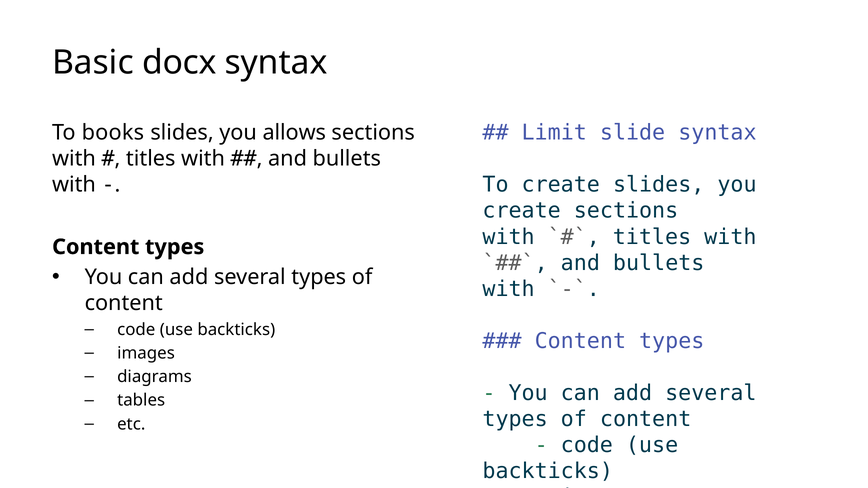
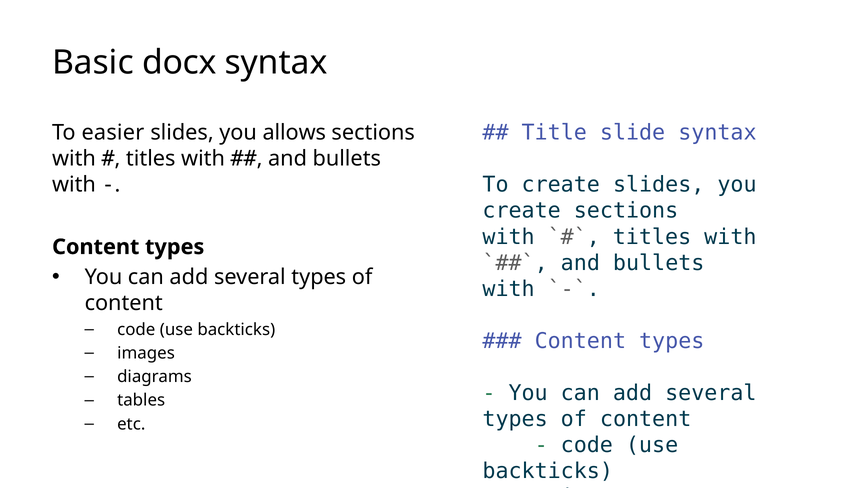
Limit: Limit -> Title (554, 133)
books: books -> easier (113, 133)
